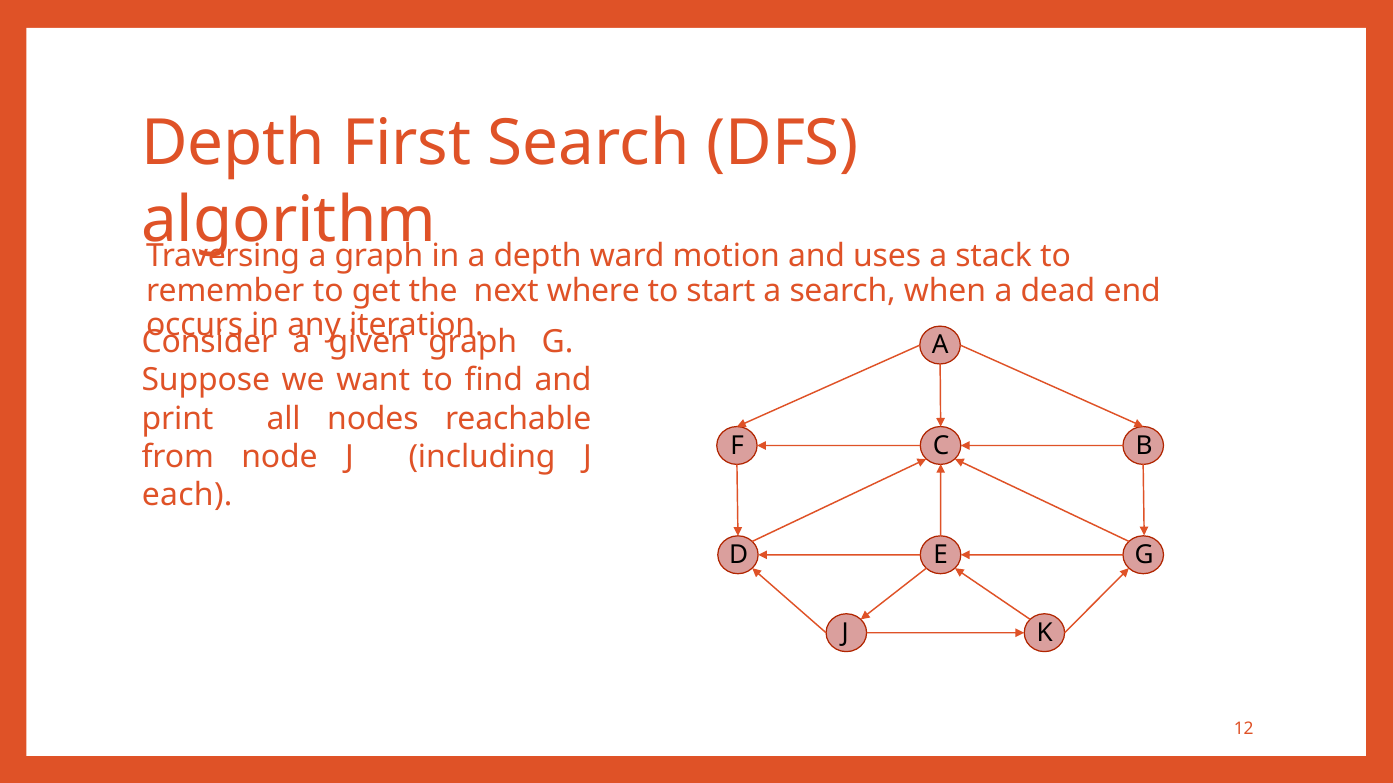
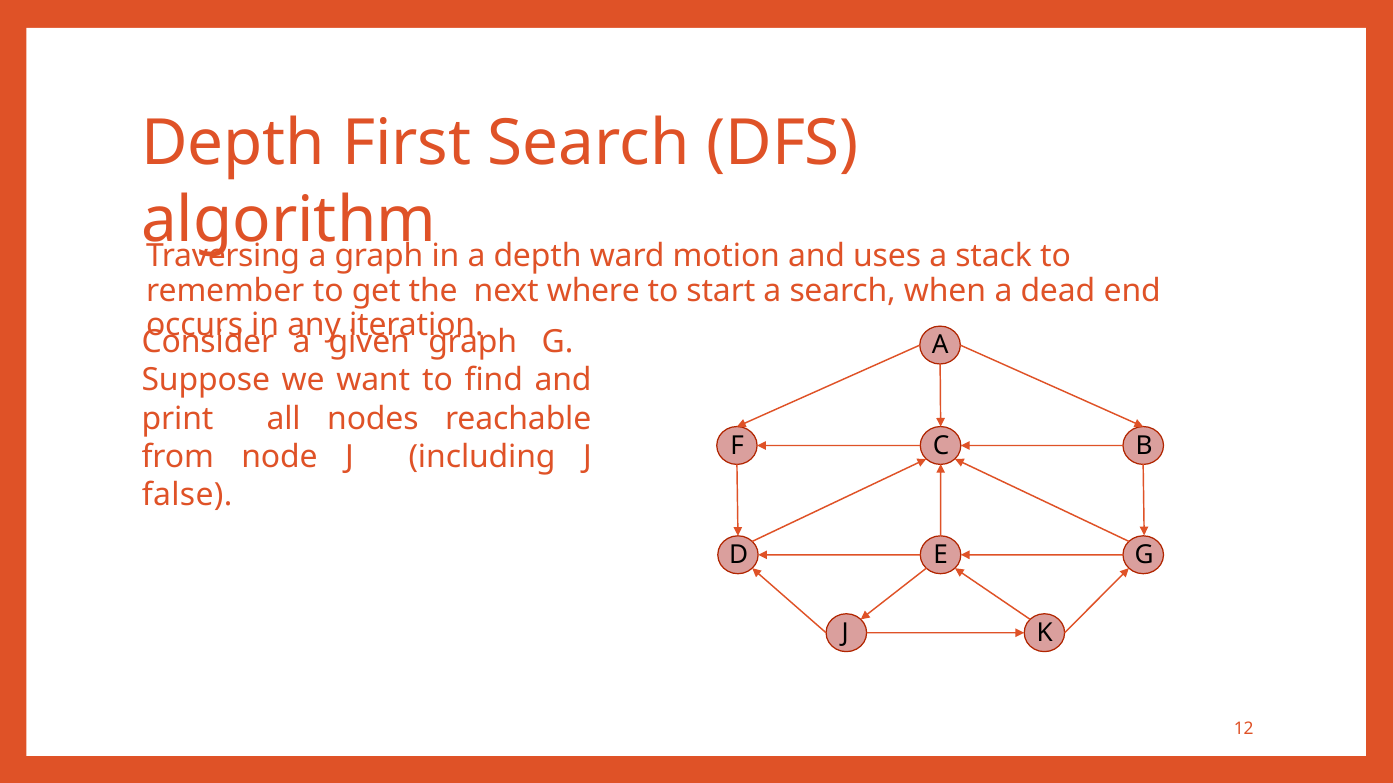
each: each -> false (187, 496)
